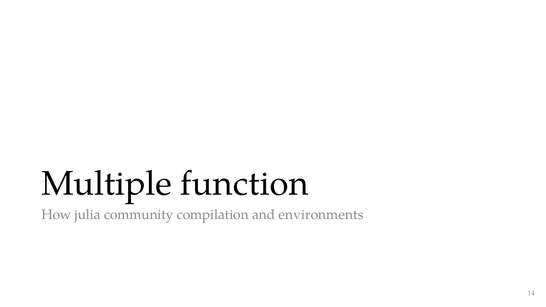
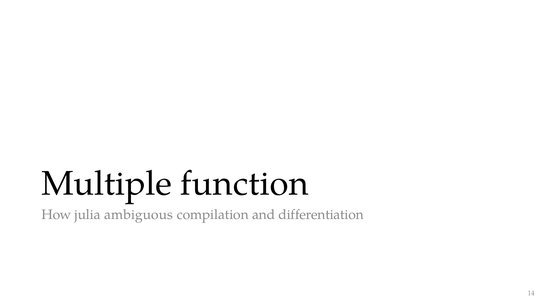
community: community -> ambiguous (139, 215)
environments: environments -> differentiation (321, 215)
